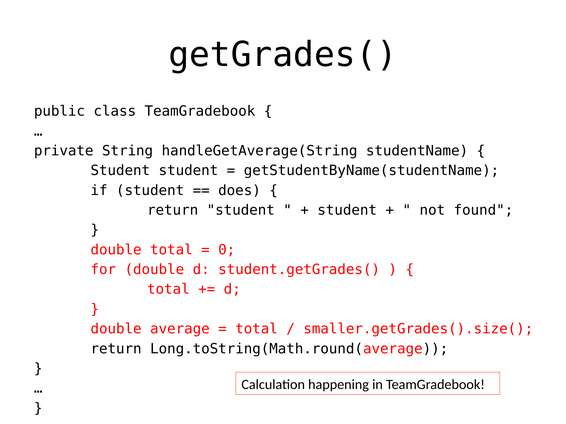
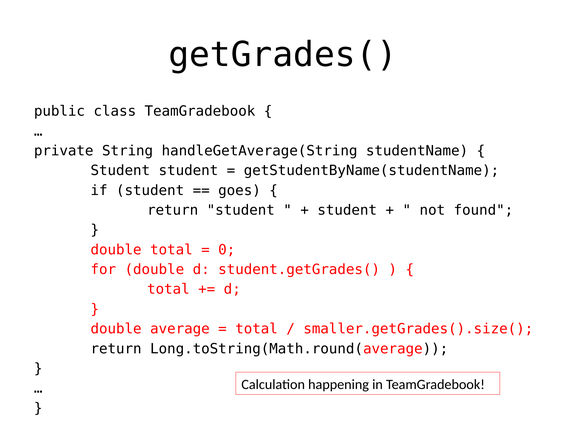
does: does -> goes (240, 191)
